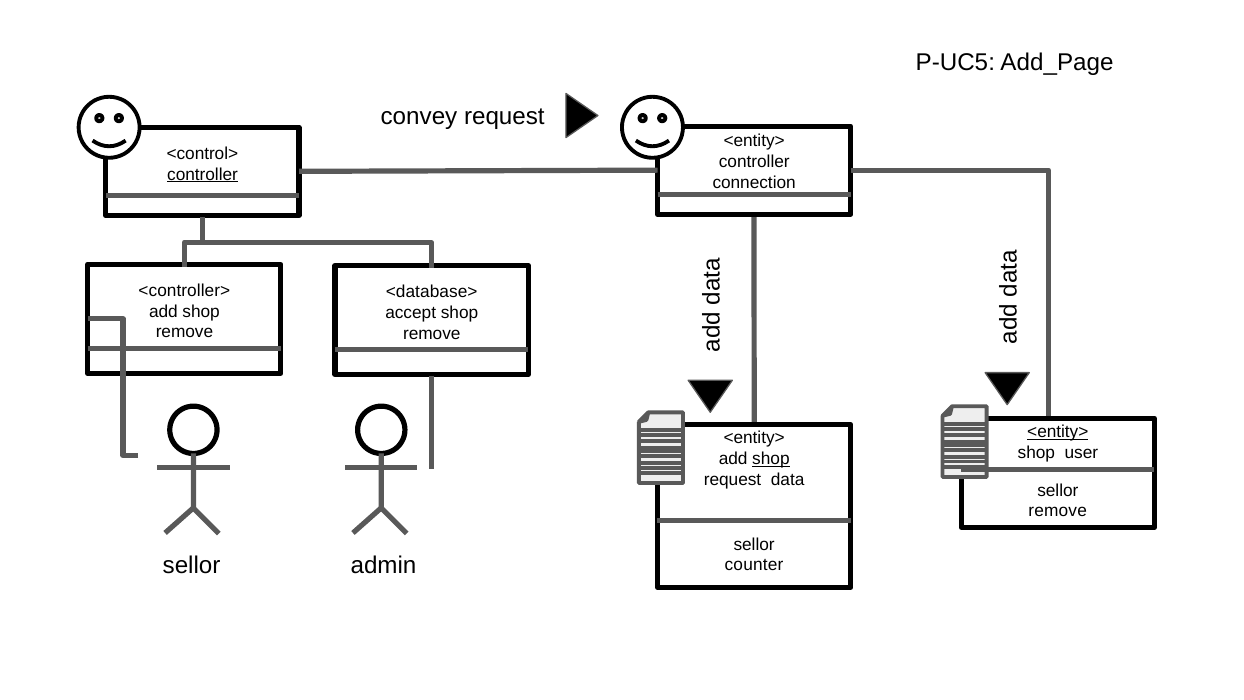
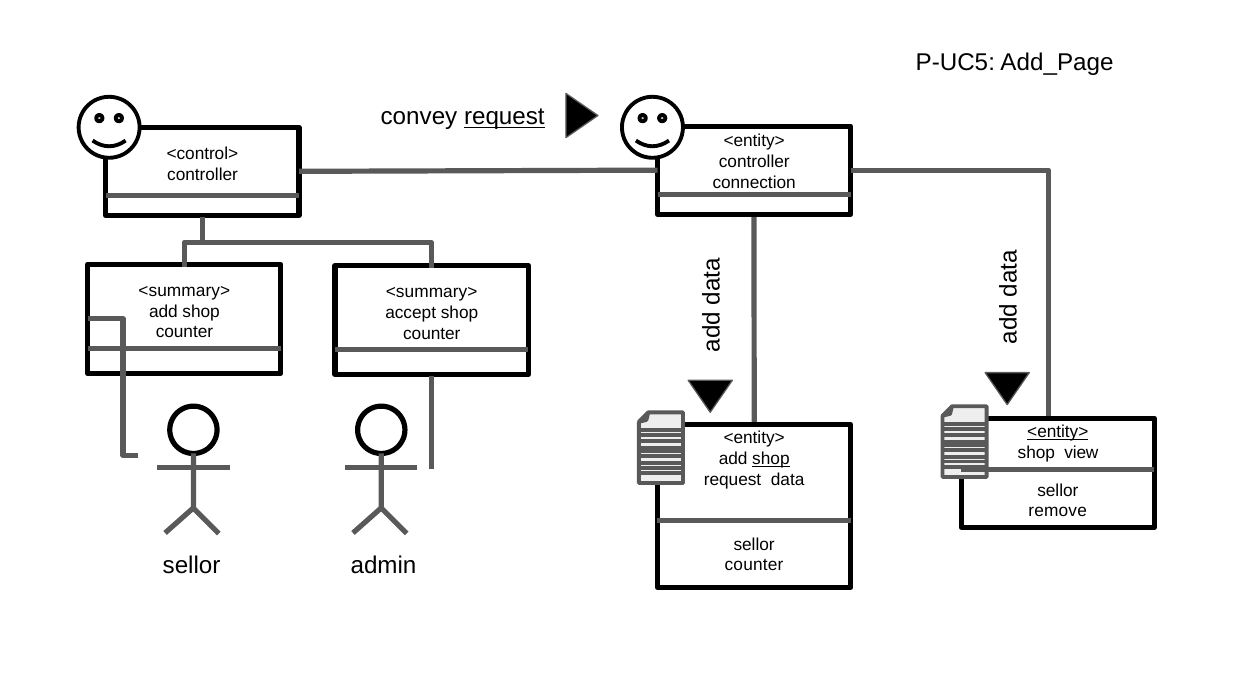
request underline: none -> present (504, 117)
controller underline: present -> none (203, 174)
<controller>: <controller> -> <summary> (184, 291)
<database>: <database> -> <summary> (432, 292)
remove: remove -> counter (184, 332)
remove: remove -> counter (432, 333)
user: user -> view (1081, 453)
